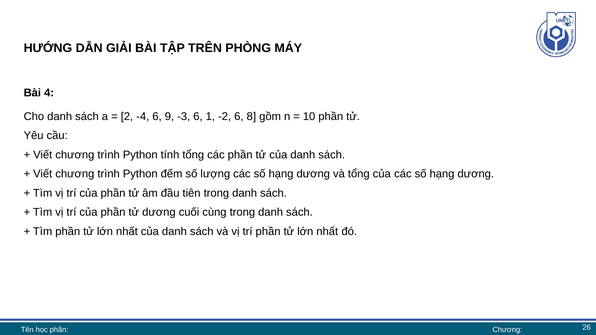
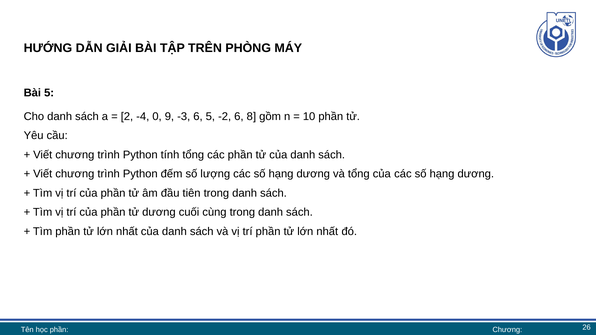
Bài 4: 4 -> 5 (49, 93)
-4 6: 6 -> 0 (157, 116)
6 1: 1 -> 5 (210, 116)
